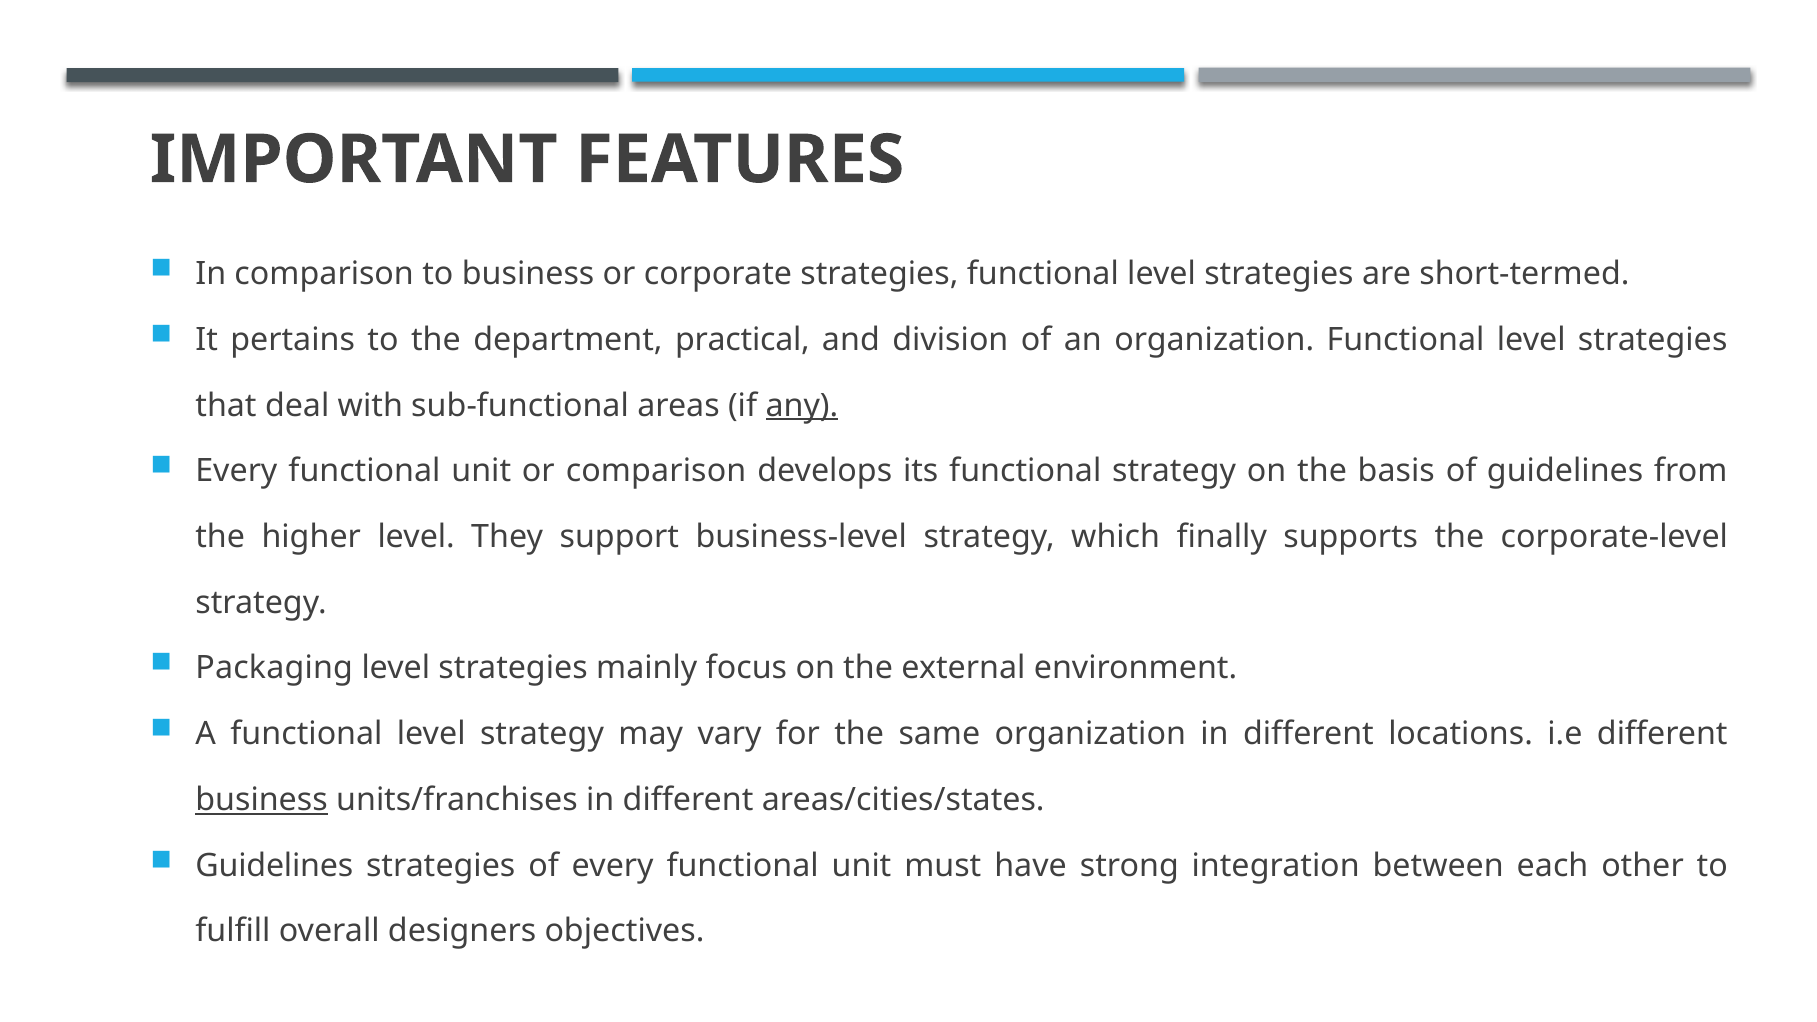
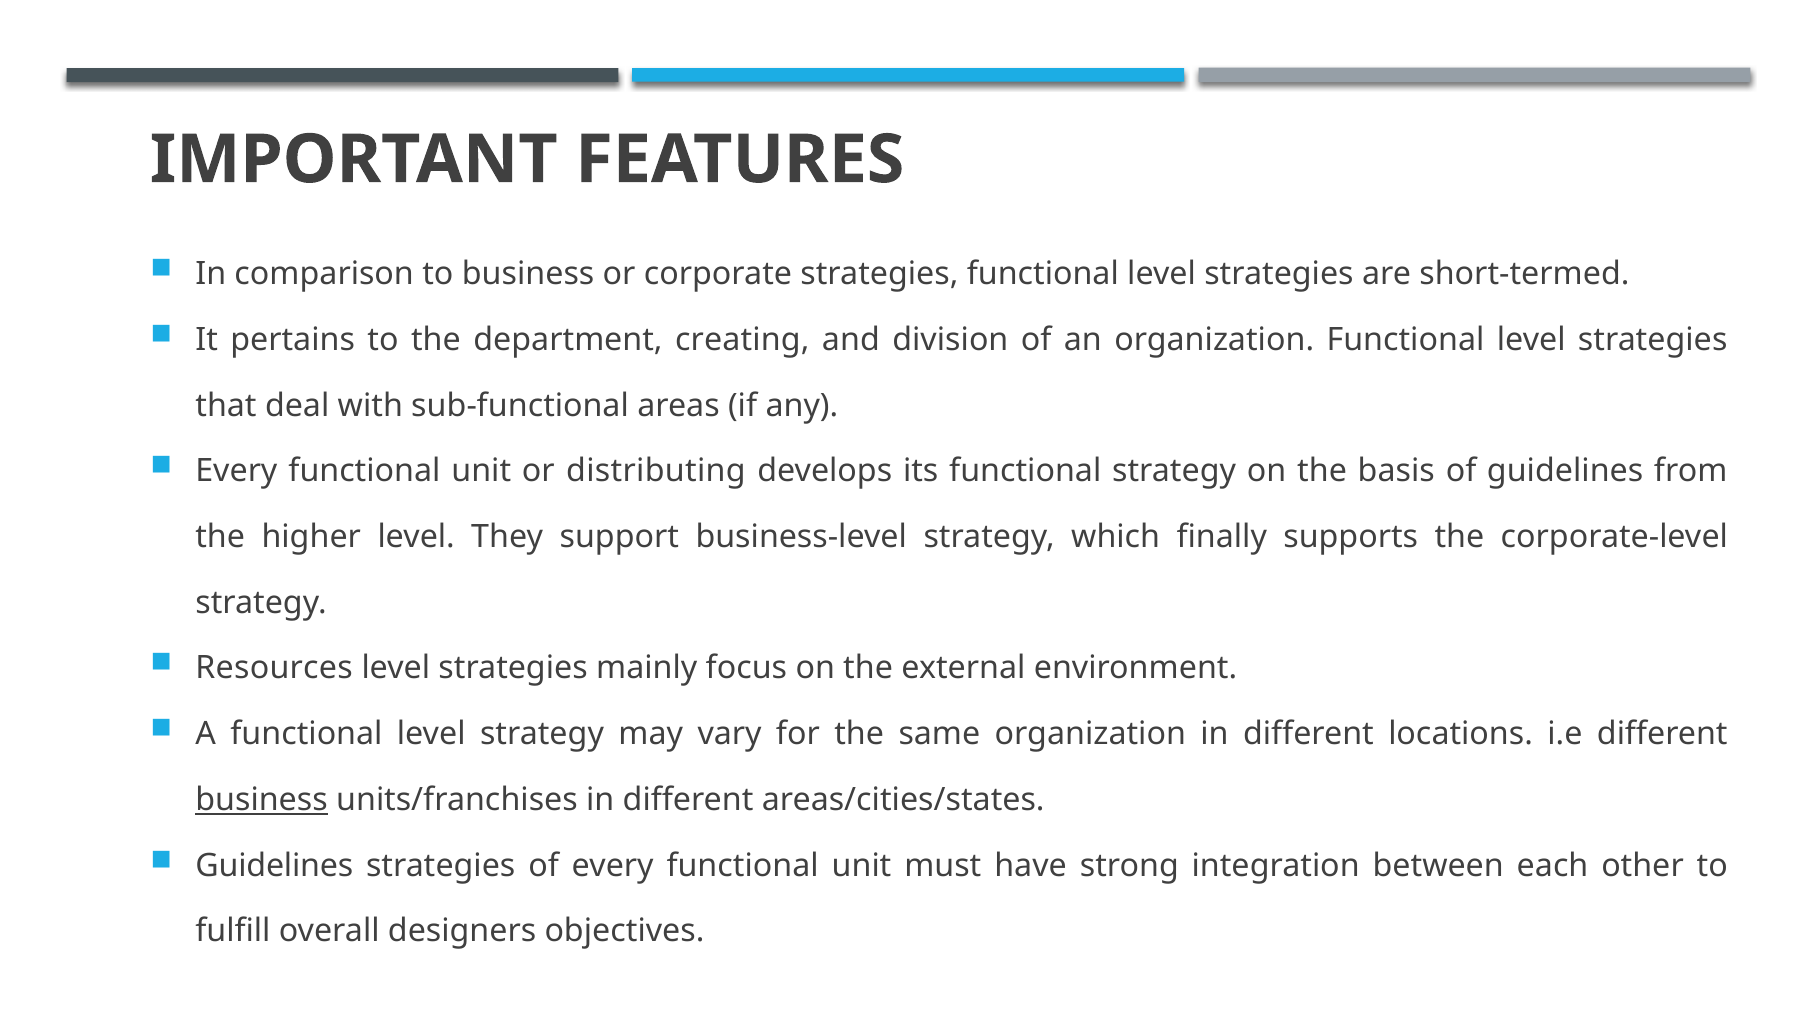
practical: practical -> creating (742, 340)
any underline: present -> none (802, 405)
or comparison: comparison -> distributing (656, 471)
Packaging: Packaging -> Resources (274, 668)
